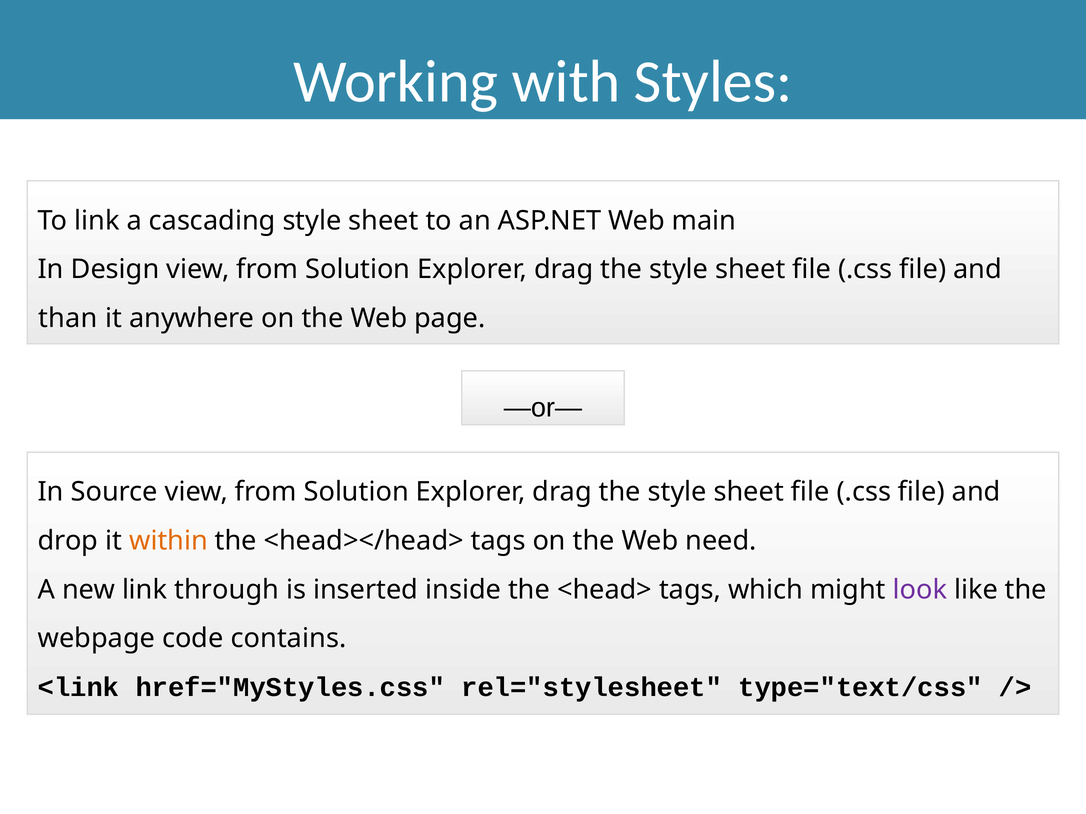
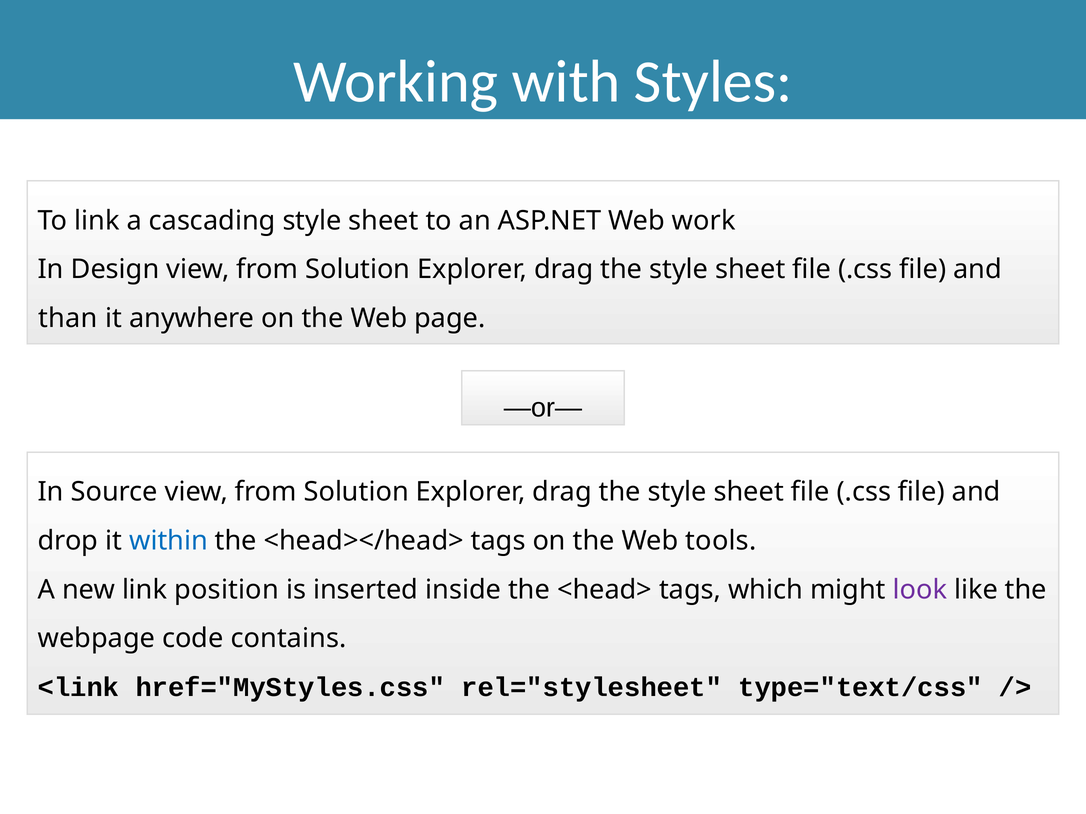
main: main -> work (704, 221)
within colour: orange -> blue (169, 541)
need: need -> tools (721, 541)
through: through -> position (227, 590)
